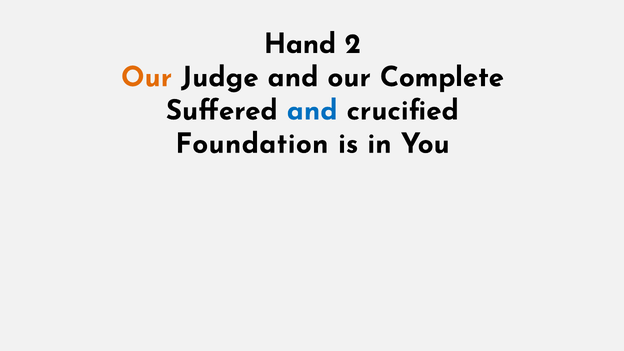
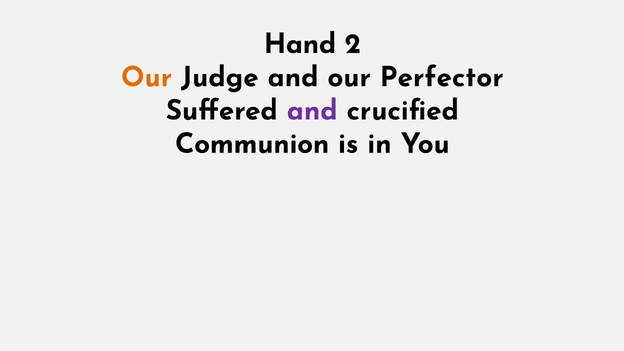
Complete: Complete -> Perfector (442, 77)
and colour: blue -> purple (312, 110)
Foundation: Foundation -> Communion (252, 144)
